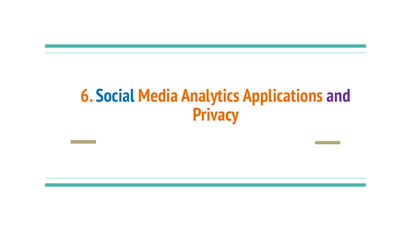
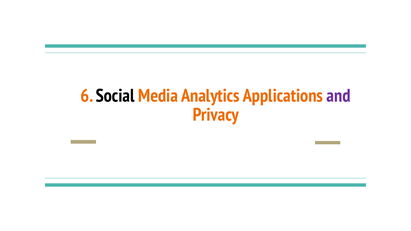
Social colour: blue -> black (115, 96)
